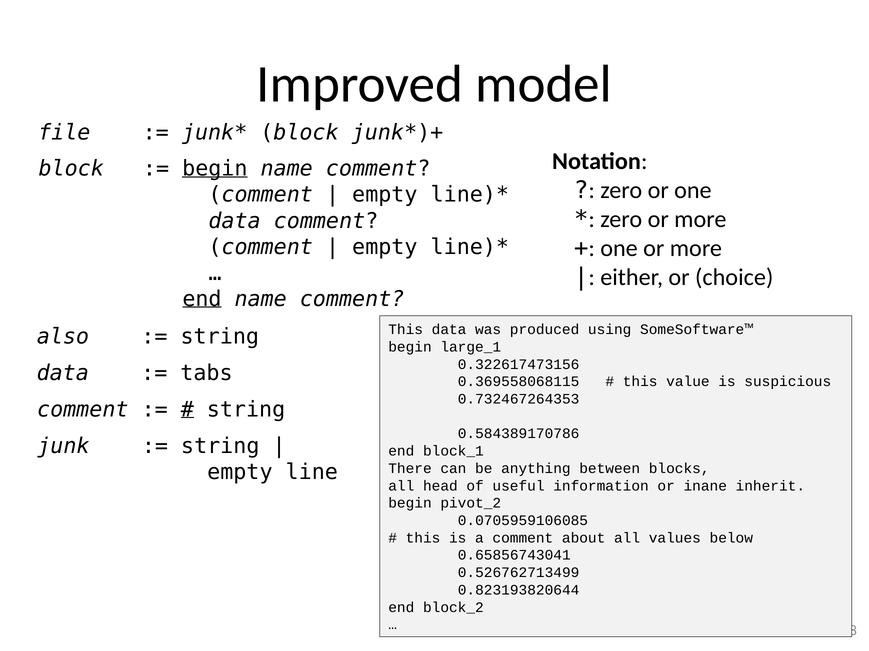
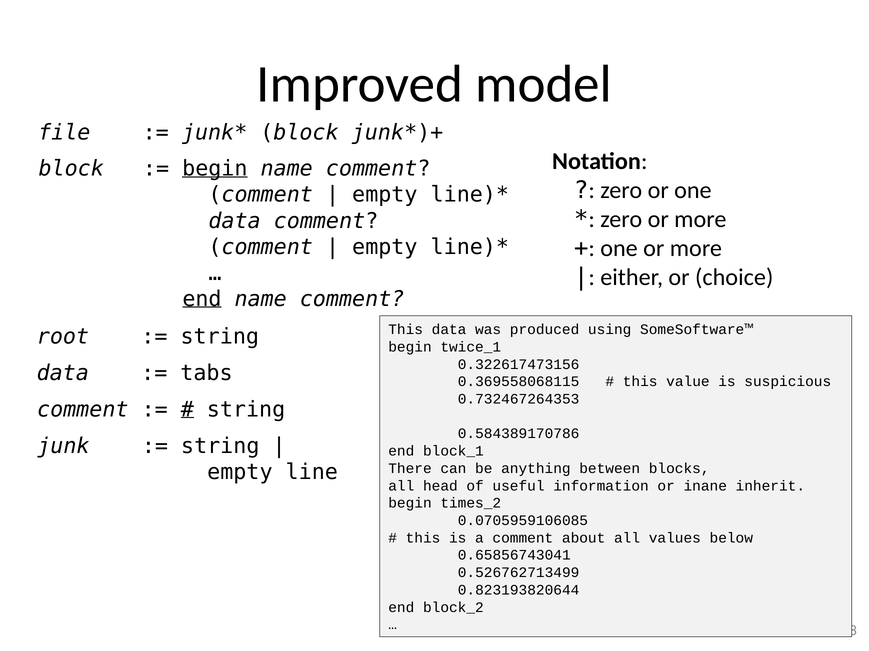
also: also -> root (63, 337)
large_1: large_1 -> twice_1 (471, 347)
pivot_2: pivot_2 -> times_2 (471, 504)
